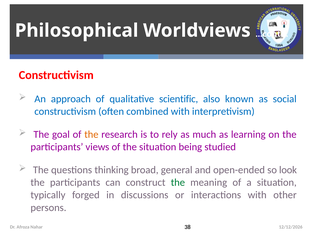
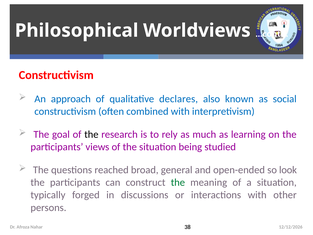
scientific: scientific -> declares (179, 99)
the colour: orange -> black (91, 134)
thinking: thinking -> reached (112, 170)
